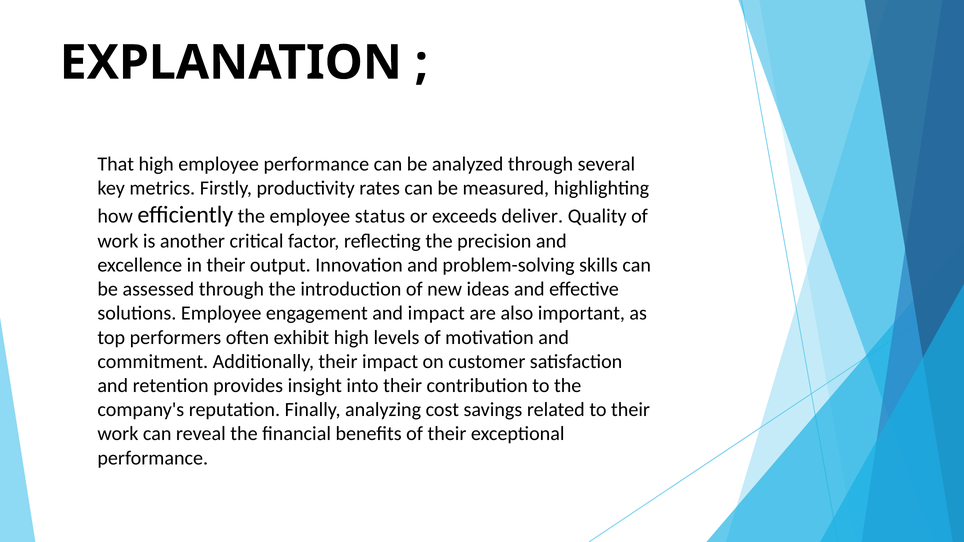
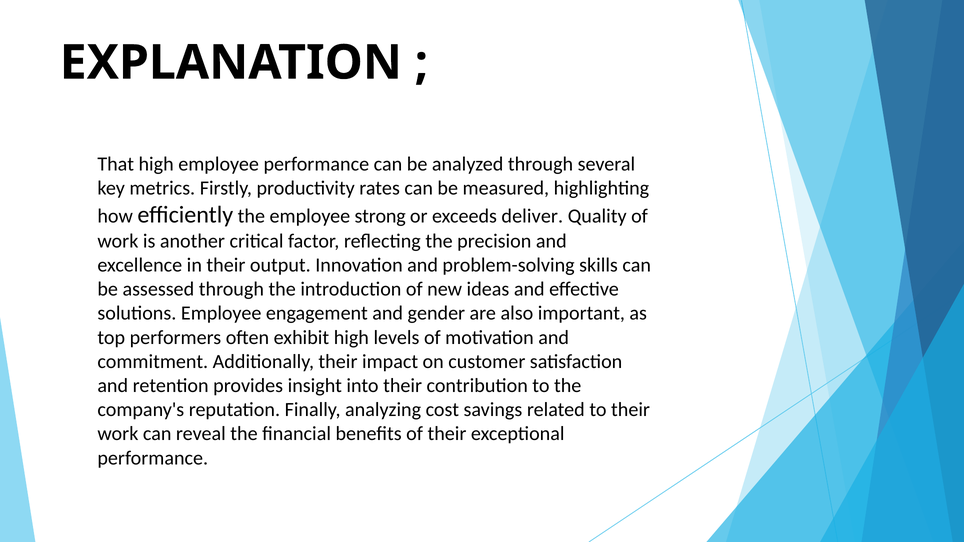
status: status -> strong (380, 216)
and impact: impact -> gender (436, 313)
